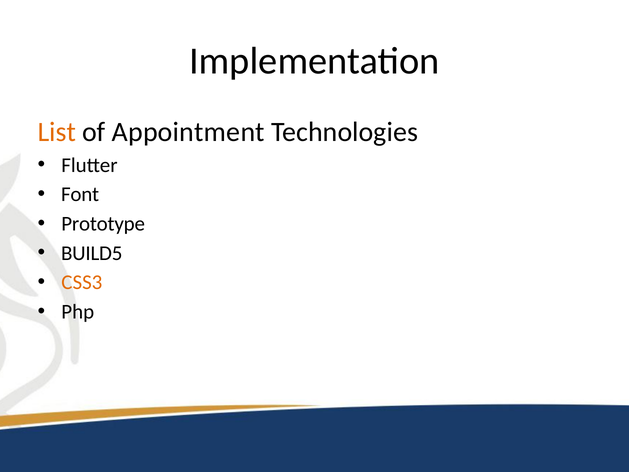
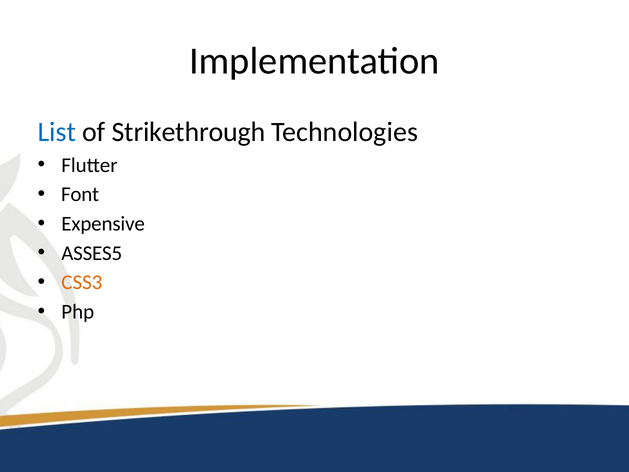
List colour: orange -> blue (57, 132)
Appointment: Appointment -> Strikethrough (188, 132)
Prototype: Prototype -> Expensive (103, 224)
BUILD5: BUILD5 -> ASSES5 (92, 253)
